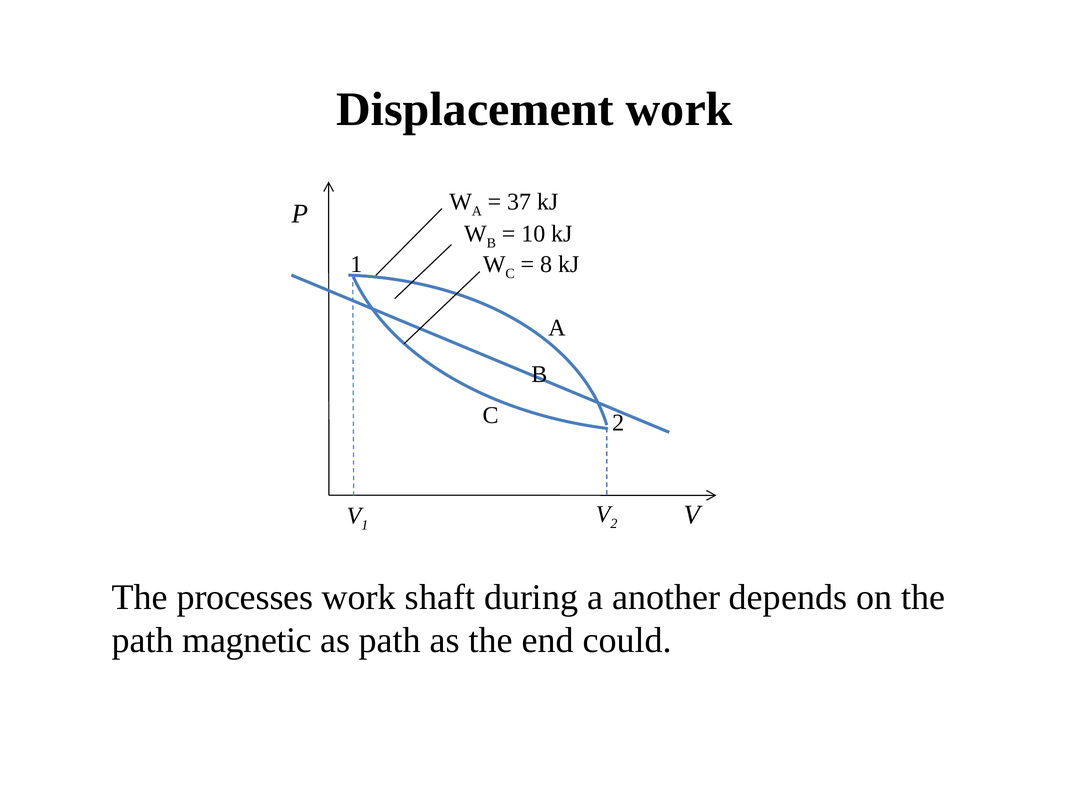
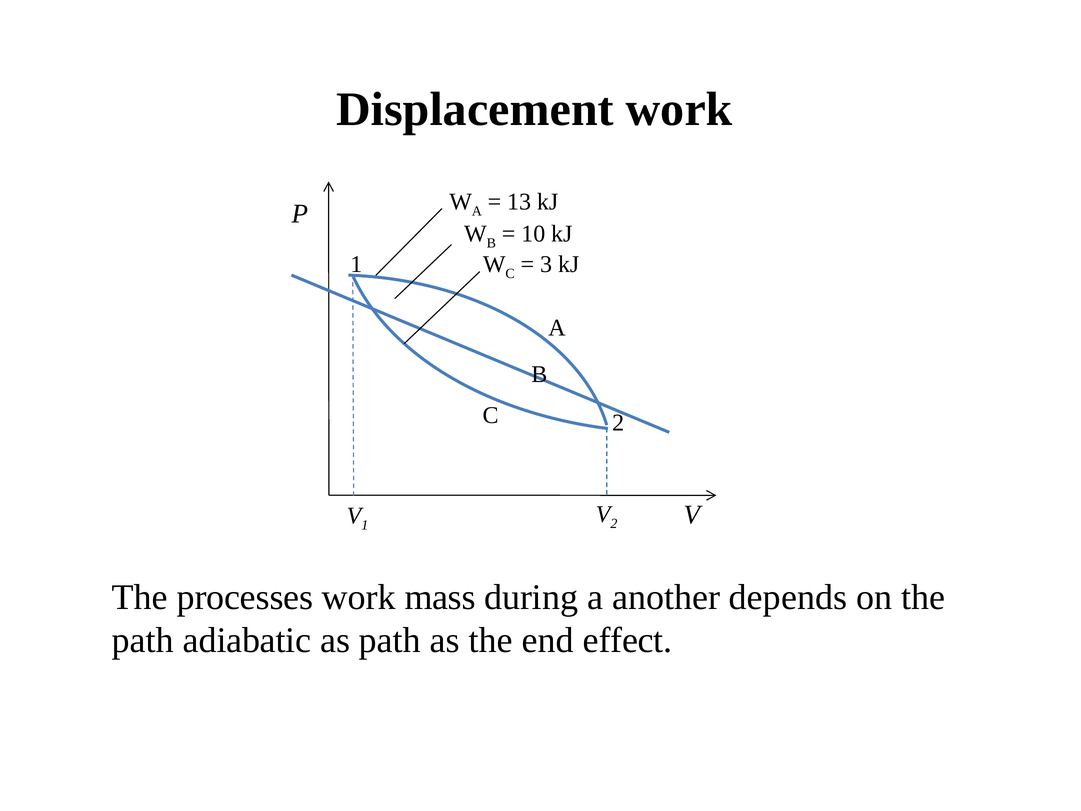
37: 37 -> 13 (519, 202)
8: 8 -> 3 (546, 264)
shaft: shaft -> mass (440, 597)
magnetic: magnetic -> adiabatic (247, 640)
could: could -> effect (628, 640)
